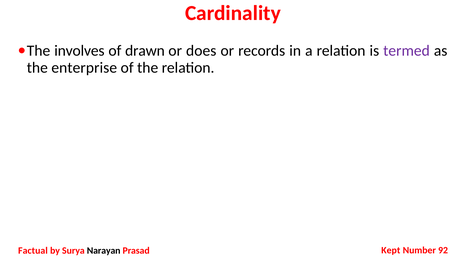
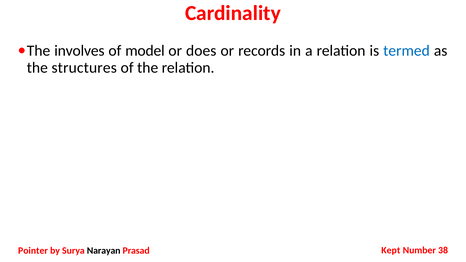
drawn: drawn -> model (145, 51)
termed colour: purple -> blue (406, 51)
enterprise: enterprise -> structures (84, 68)
Factual: Factual -> Pointer (33, 251)
92: 92 -> 38 (443, 250)
